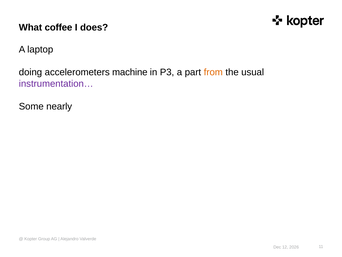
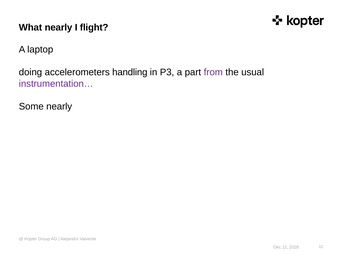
What coffee: coffee -> nearly (58, 27)
does: does -> flight (94, 27)
machine: machine -> handling (130, 72)
from colour: orange -> purple (213, 72)
